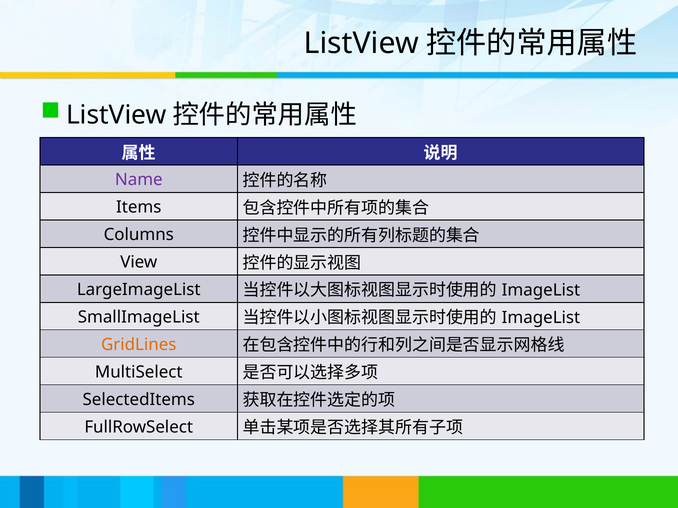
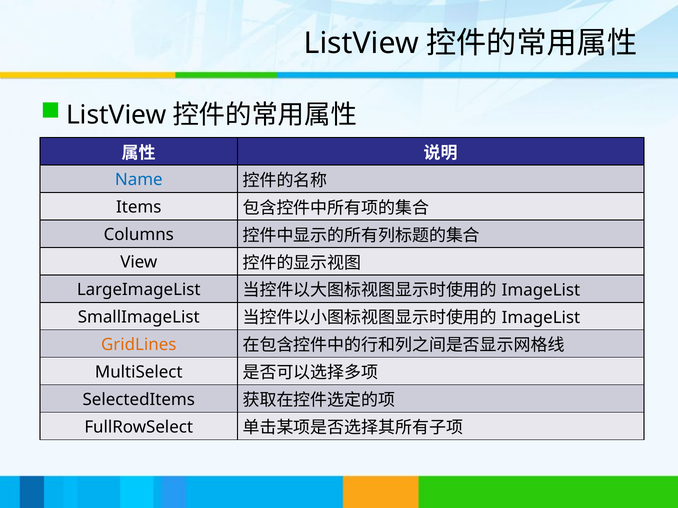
Name colour: purple -> blue (139, 180)
